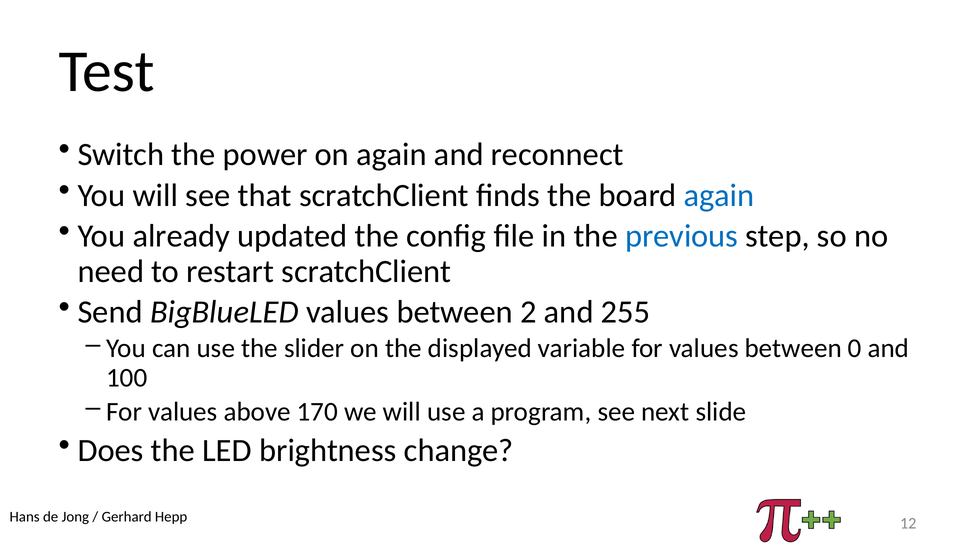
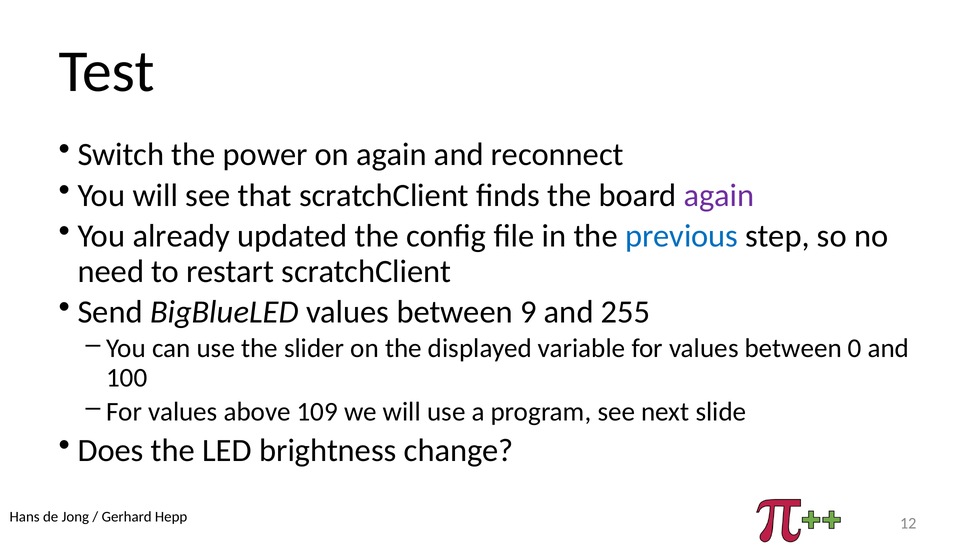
again colour: blue -> purple (719, 196)
2: 2 -> 9 (528, 312)
170: 170 -> 109 (317, 412)
